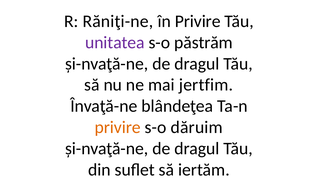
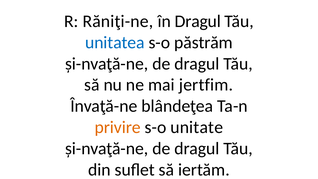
în Privire: Privire -> Dragul (198, 21)
unitatea colour: purple -> blue (115, 42)
dăruim: dăruim -> unitate (197, 127)
